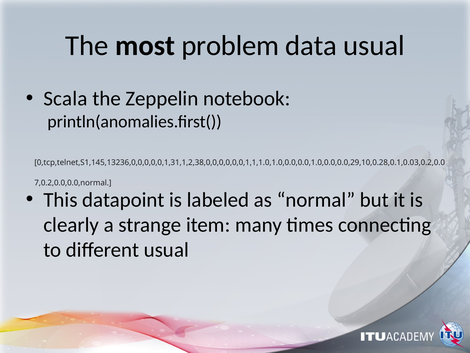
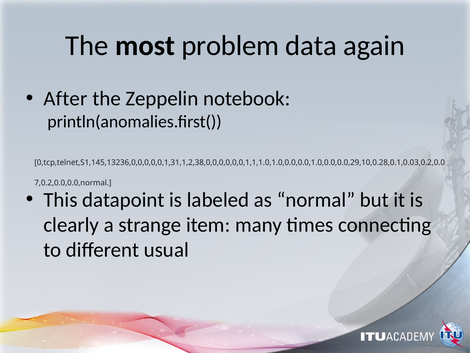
data usual: usual -> again (374, 45)
Scala: Scala -> After (65, 99)
